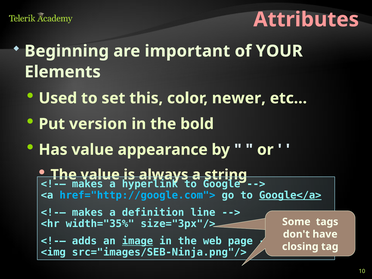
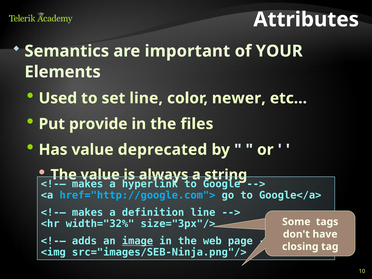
Attributes colour: pink -> white (306, 20)
Beginning: Beginning -> Semantics (67, 51)
set this: this -> line (146, 98)
version: version -> provide (98, 124)
bold: bold -> files (197, 124)
appearance: appearance -> deprecated (162, 150)
Google</a> underline: present -> none (290, 195)
width="35%: width="35% -> width="32% (100, 224)
